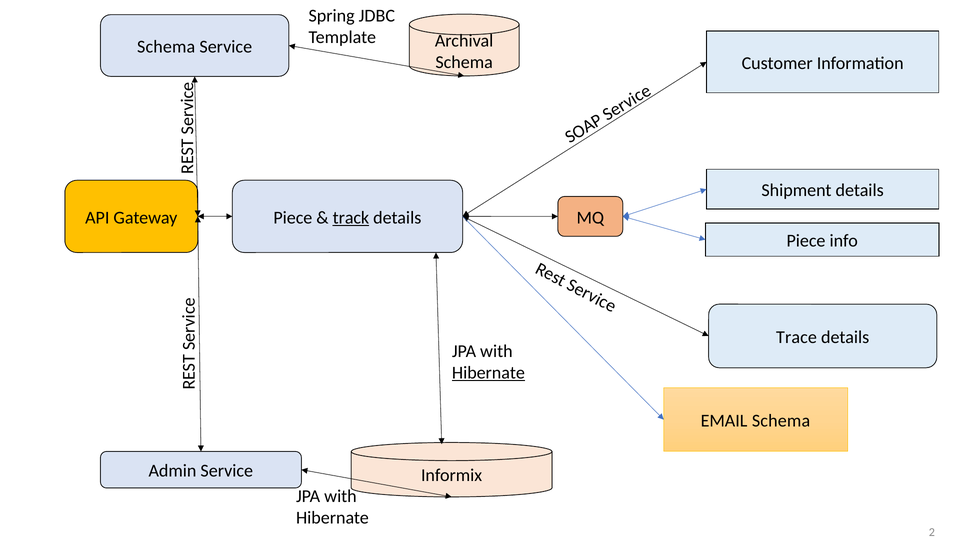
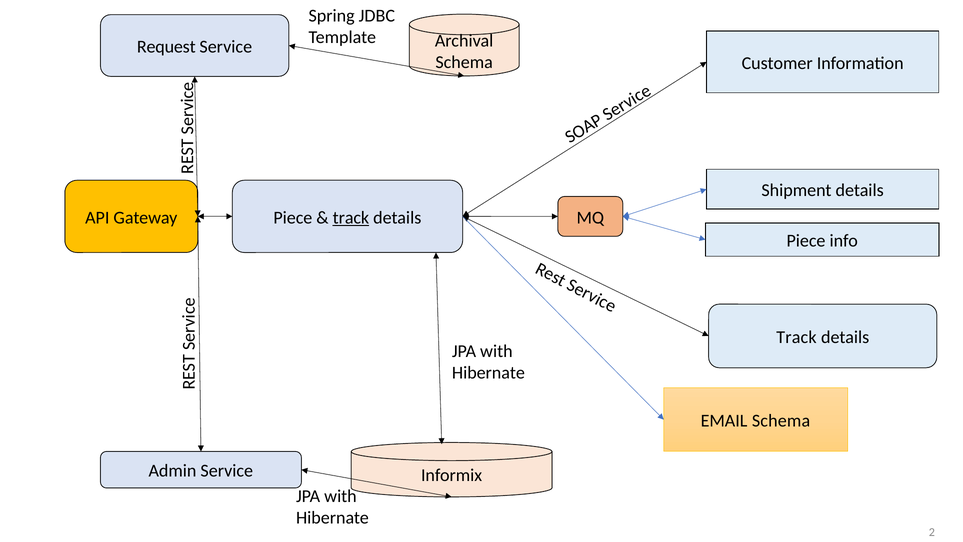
Schema: Schema -> Request (166, 47)
Trace: Trace -> Track (796, 337)
Hibernate underline: present -> none (488, 373)
